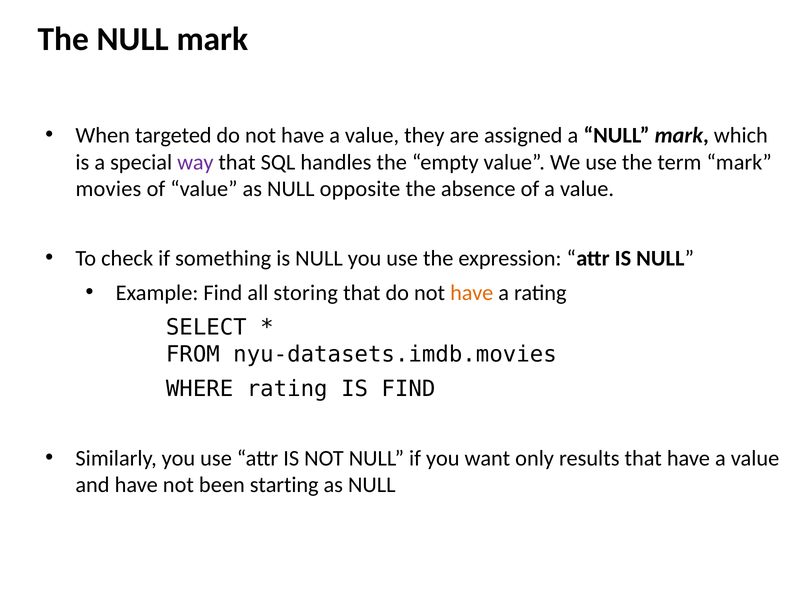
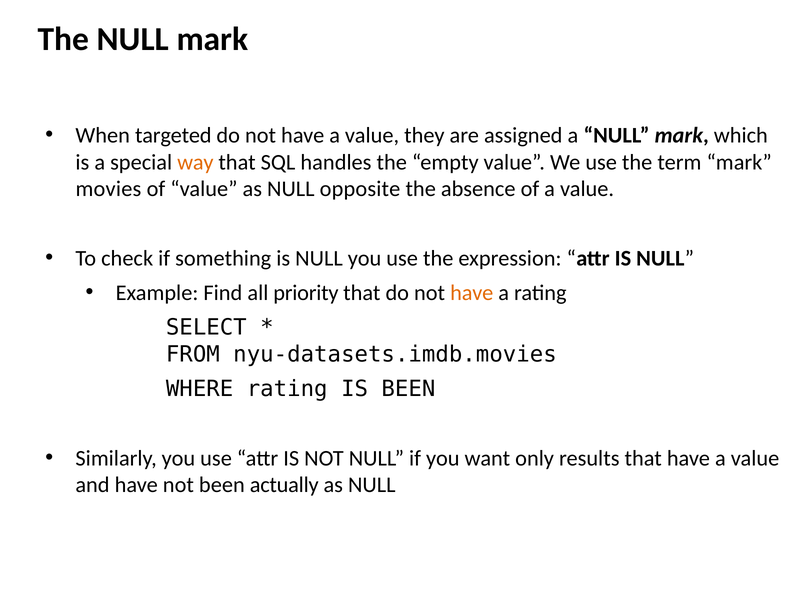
way colour: purple -> orange (195, 162)
storing: storing -> priority (306, 293)
IS FIND: FIND -> BEEN (408, 389)
starting: starting -> actually (284, 485)
